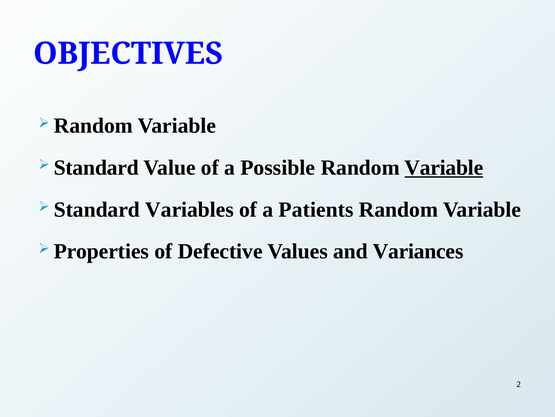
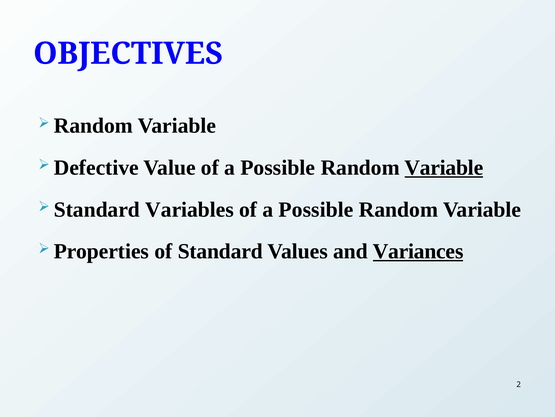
Standard: Standard -> Defective (96, 167)
Patients: Patients -> Possible (316, 209)
of Defective: Defective -> Standard (220, 251)
Variances underline: none -> present (418, 251)
